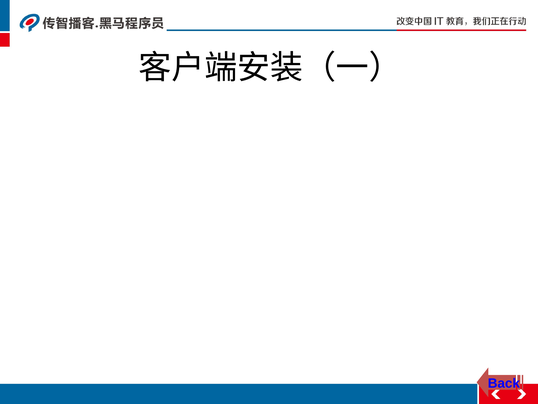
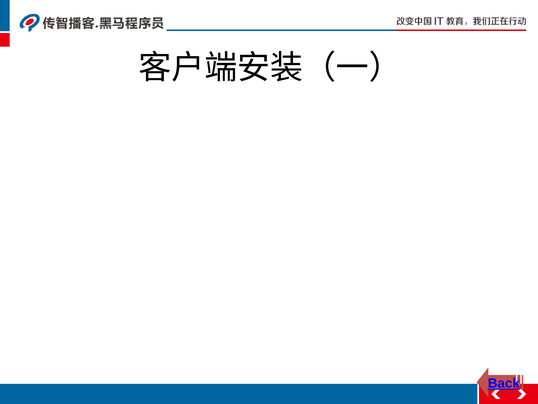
Back underline: none -> present (504, 383)
